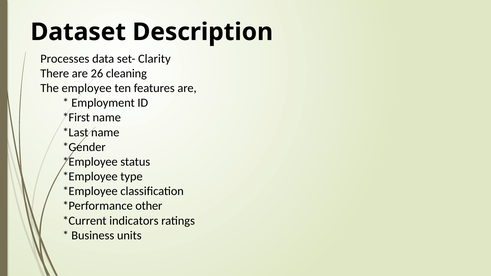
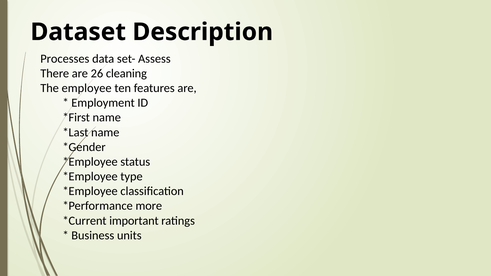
Clarity: Clarity -> Assess (154, 59)
other: other -> more (149, 206)
indicators: indicators -> important (134, 221)
